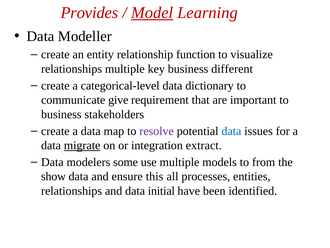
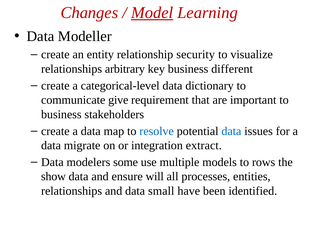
Provides: Provides -> Changes (89, 13)
function: function -> security (196, 54)
relationships multiple: multiple -> arbitrary (125, 69)
resolve colour: purple -> blue (157, 131)
migrate underline: present -> none (82, 145)
from: from -> rows (264, 162)
this: this -> will (155, 176)
initial: initial -> small (161, 191)
